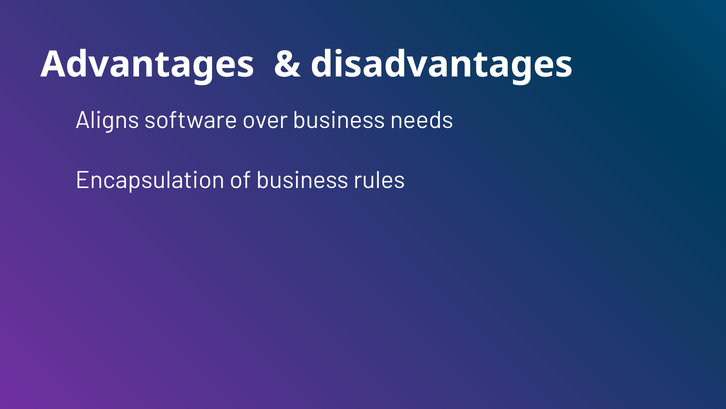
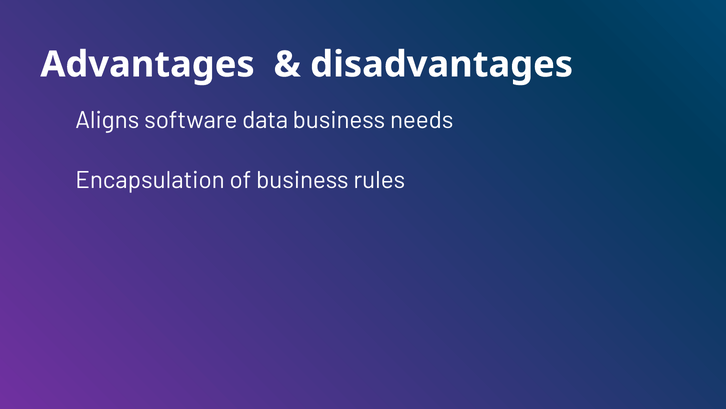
over: over -> data (265, 120)
